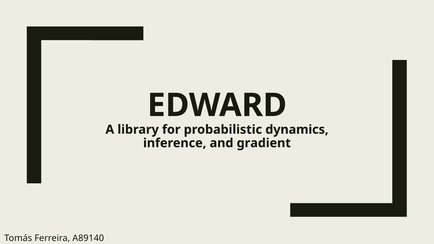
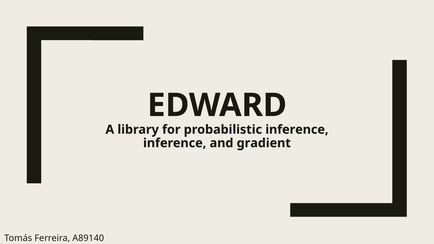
dynamics: dynamics -> inference (297, 130)
